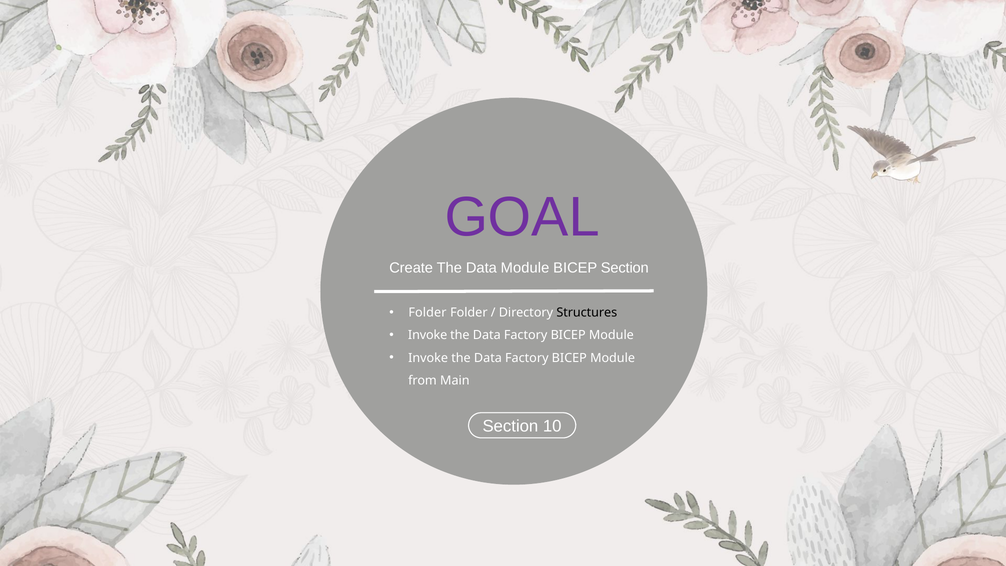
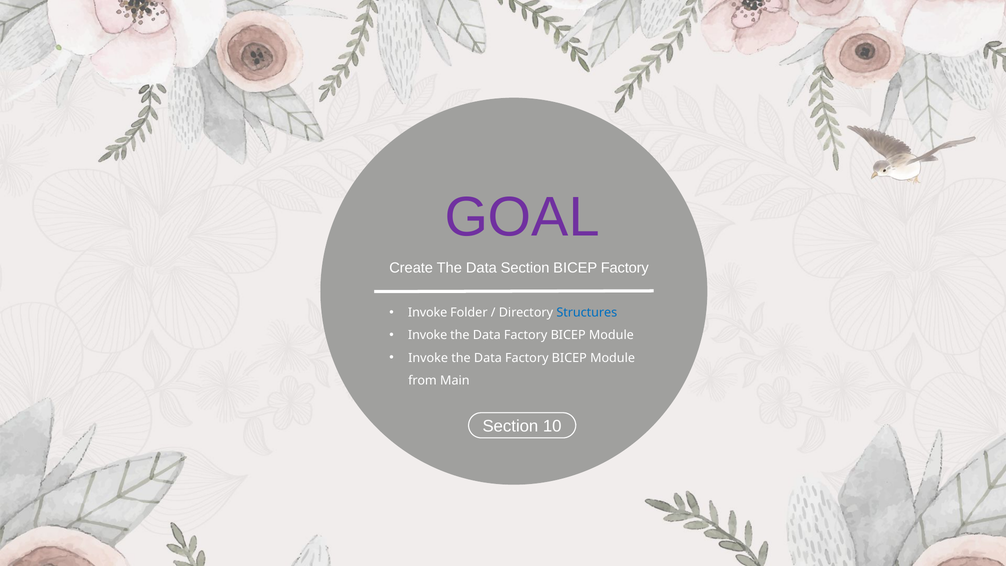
Data Module: Module -> Section (525, 268)
BICEP Section: Section -> Factory (625, 268)
Folder: Folder -> Invoke (428, 312)
Structures colour: black -> blue (587, 312)
